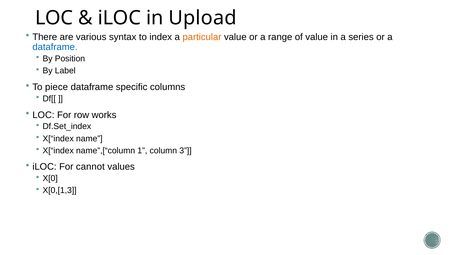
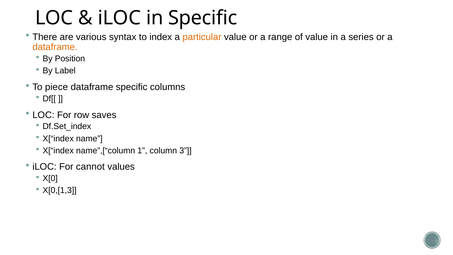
in Upload: Upload -> Specific (203, 18)
dataframe colour: blue -> orange (55, 47)
works: works -> saves (104, 115)
